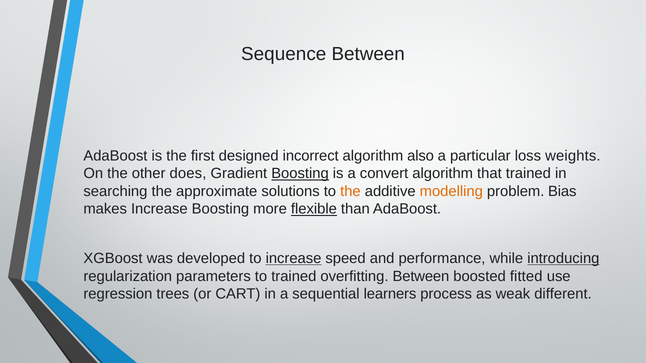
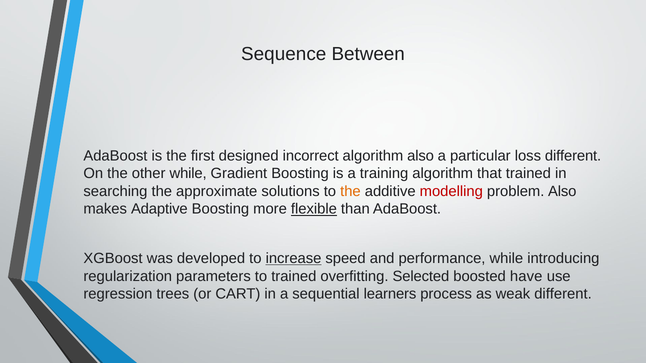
loss weights: weights -> different (573, 156)
other does: does -> while (188, 174)
Boosting underline: present -> none (300, 174)
convert: convert -> training (384, 174)
modelling colour: orange -> red (451, 191)
problem Bias: Bias -> Also (562, 191)
makes Increase: Increase -> Adaptive (159, 209)
introducing underline: present -> none (563, 259)
overfitting Between: Between -> Selected (421, 276)
fitted: fitted -> have (526, 276)
